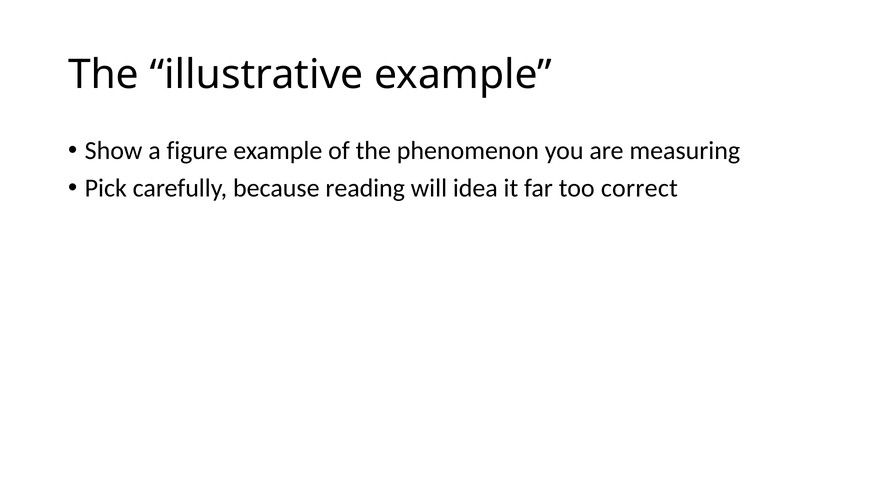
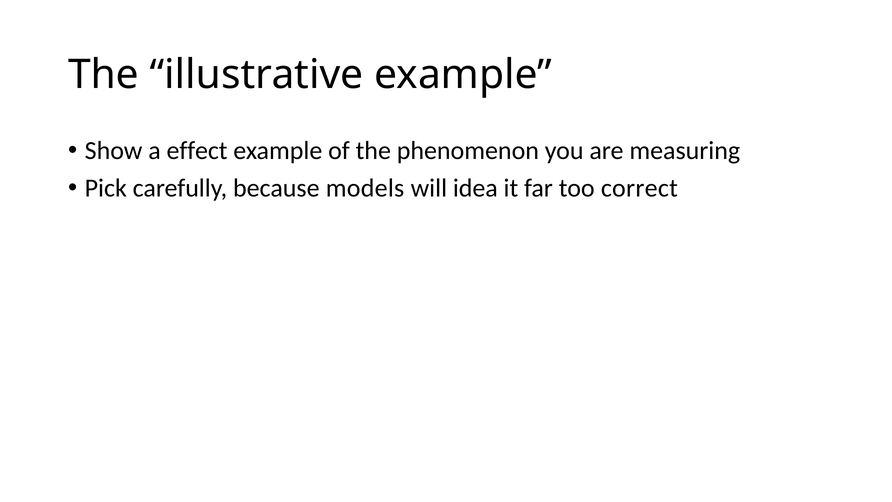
figure: figure -> effect (197, 151)
reading: reading -> models (365, 188)
